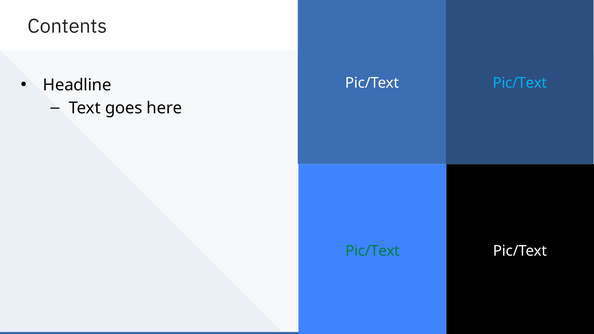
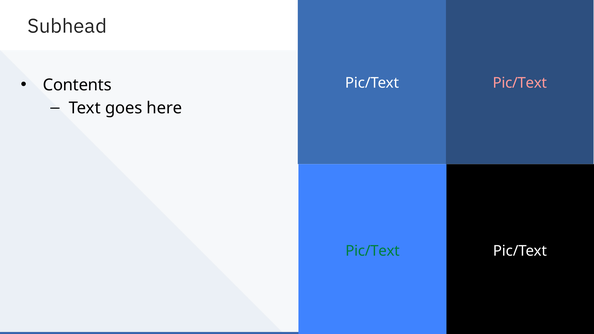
Contents: Contents -> Subhead (67, 26)
Headline: Headline -> Contents (77, 85)
Pic/Text colour: light blue -> pink (520, 83)
